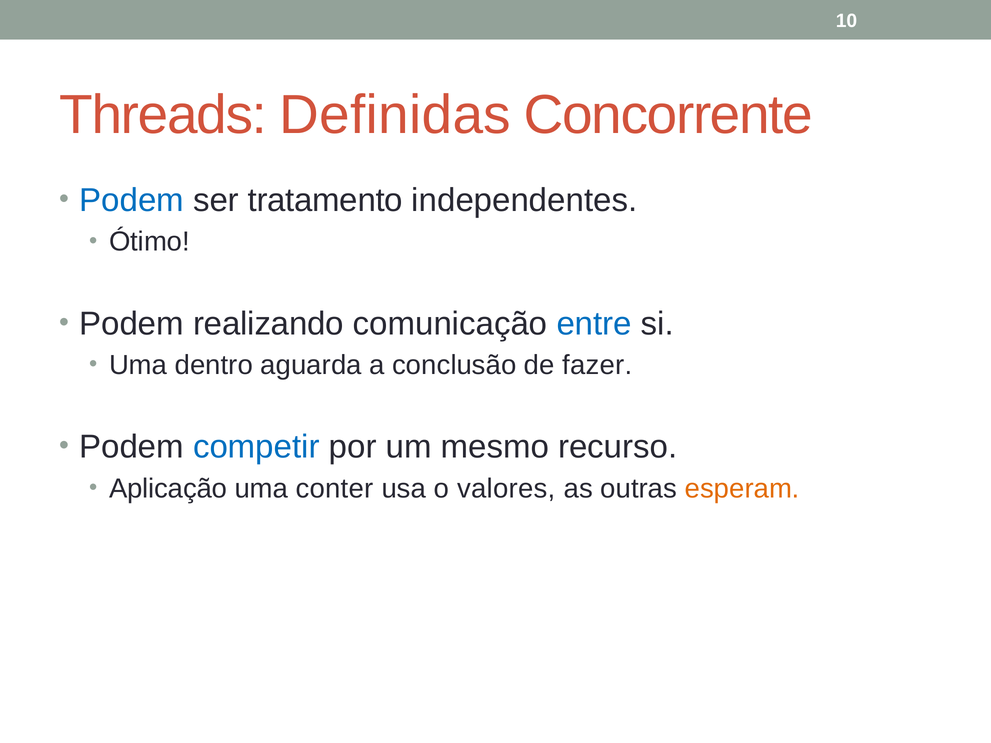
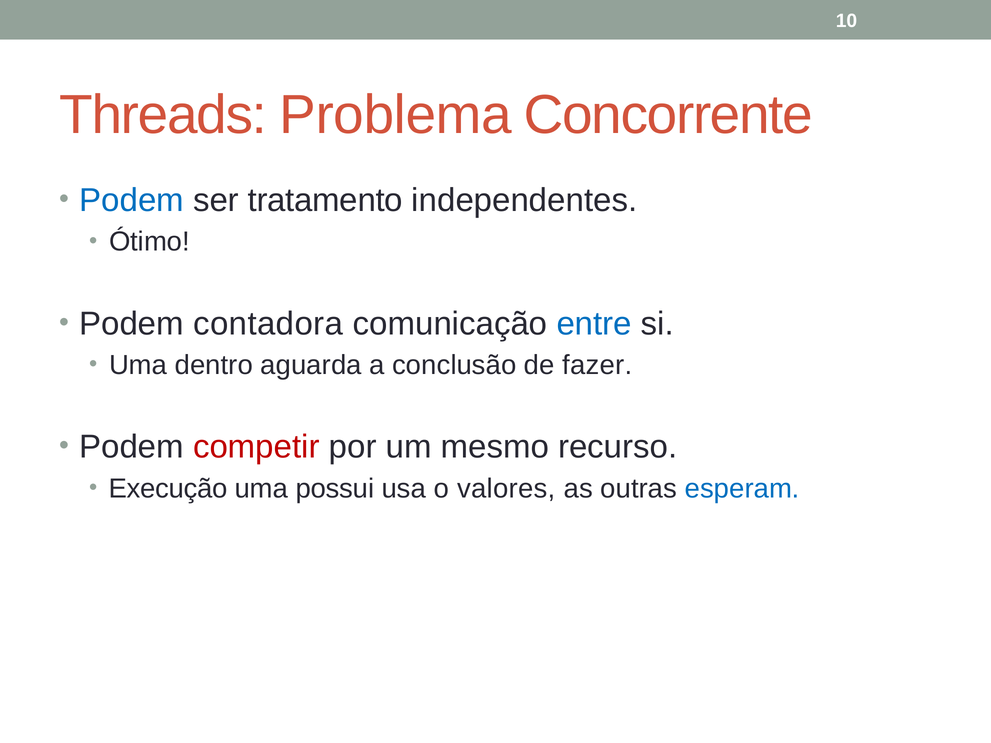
Definidas: Definidas -> Problema (396, 115)
realizando: realizando -> contadora (268, 324)
competir colour: blue -> red (256, 447)
Aplicação: Aplicação -> Execução (168, 489)
conter: conter -> possui (335, 489)
esperam colour: orange -> blue (742, 489)
